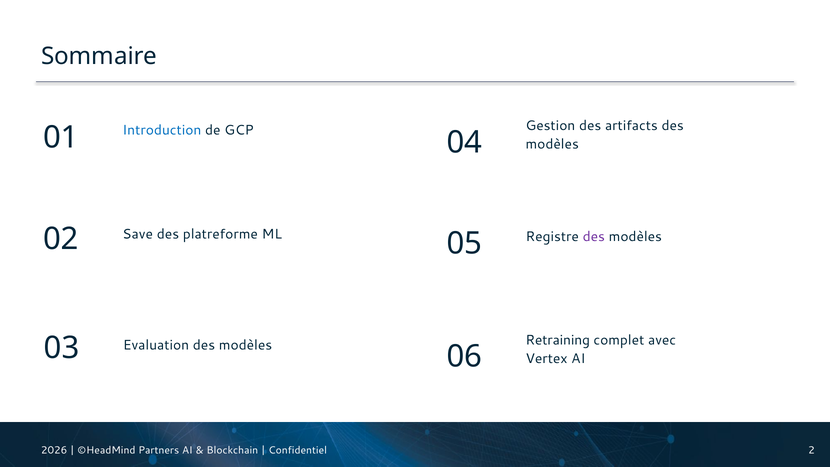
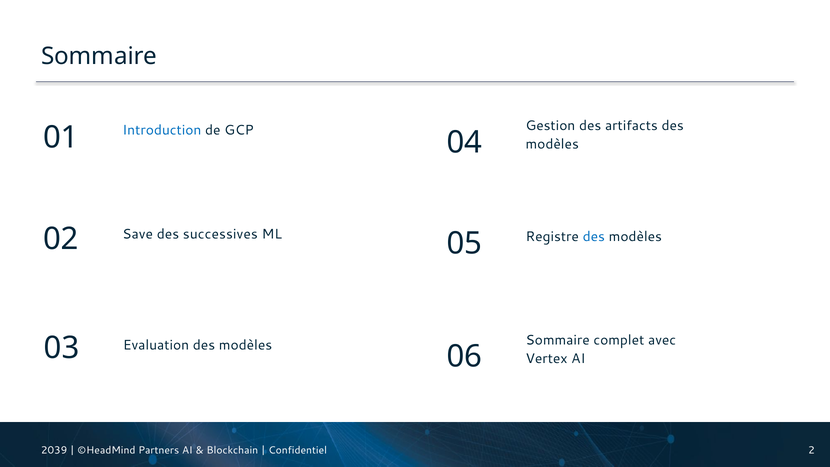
platreforme: platreforme -> successives (220, 234)
des colour: purple -> blue (594, 236)
Retraining: Retraining -> Sommaire (558, 340)
2026: 2026 -> 2039 (54, 450)
